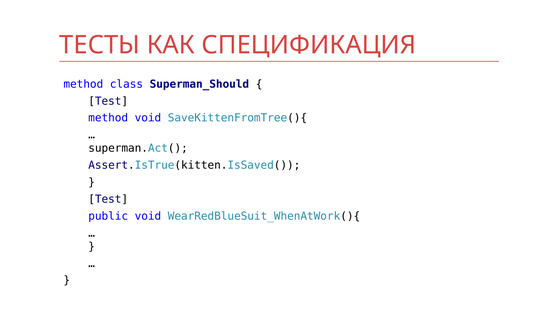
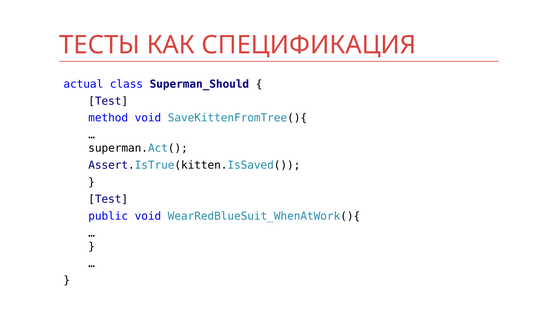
method: method -> actual (83, 84)
